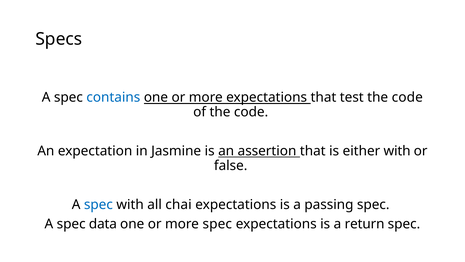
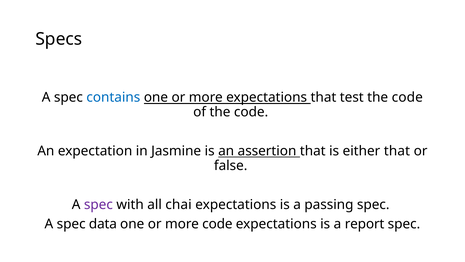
either with: with -> that (397, 151)
spec colour: blue -> purple (98, 204)
more spec: spec -> code (217, 224)
return: return -> report (365, 224)
